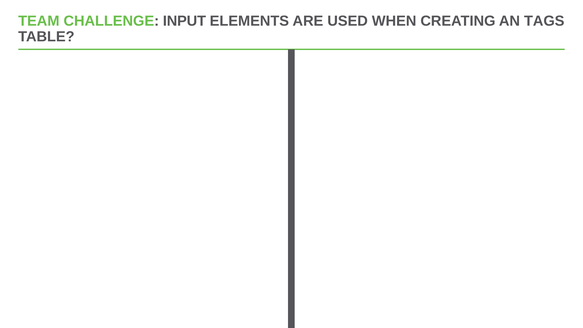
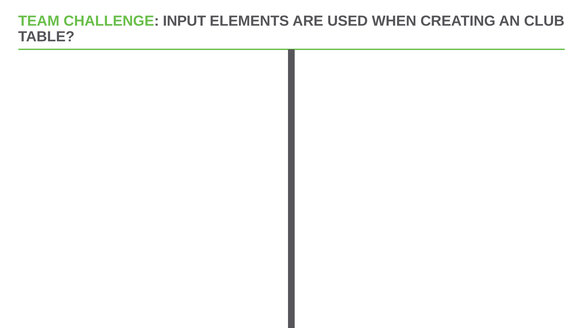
TAGS: TAGS -> CLUB (544, 21)
